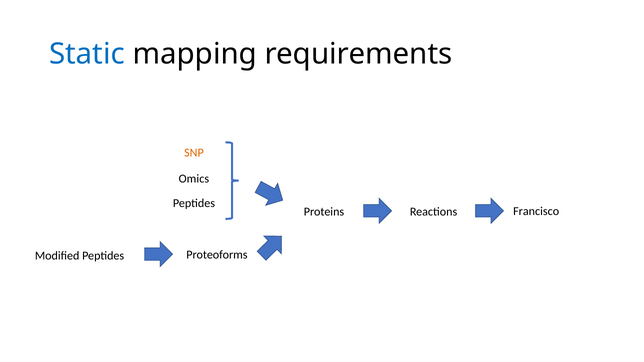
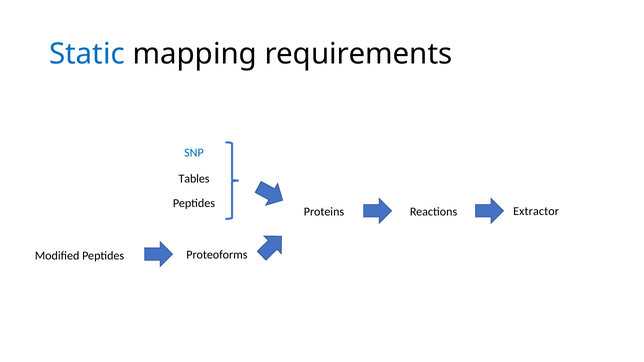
SNP colour: orange -> blue (194, 153)
Omics: Omics -> Tables (194, 179)
Francisco: Francisco -> Extractor (536, 212)
